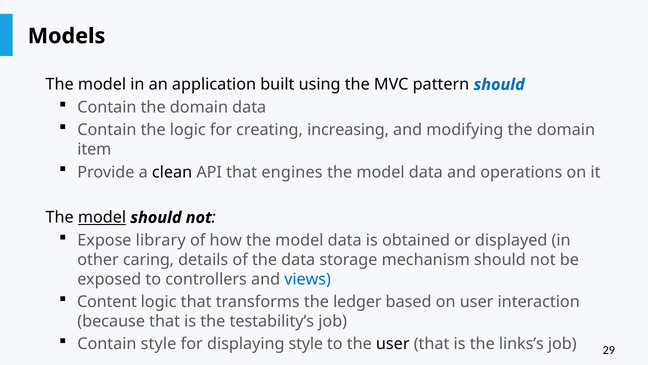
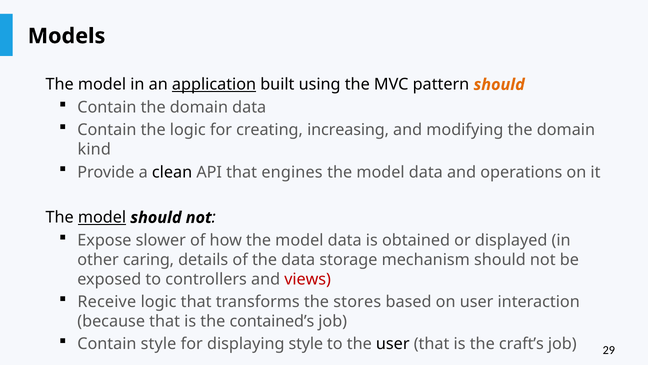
application underline: none -> present (214, 85)
should colour: blue -> orange (499, 85)
item: item -> kind (94, 149)
library: library -> slower (161, 240)
views colour: blue -> red (308, 279)
Content: Content -> Receive (107, 302)
ledger: ledger -> stores (357, 302)
testability’s: testability’s -> contained’s (272, 321)
links’s: links’s -> craft’s (521, 344)
